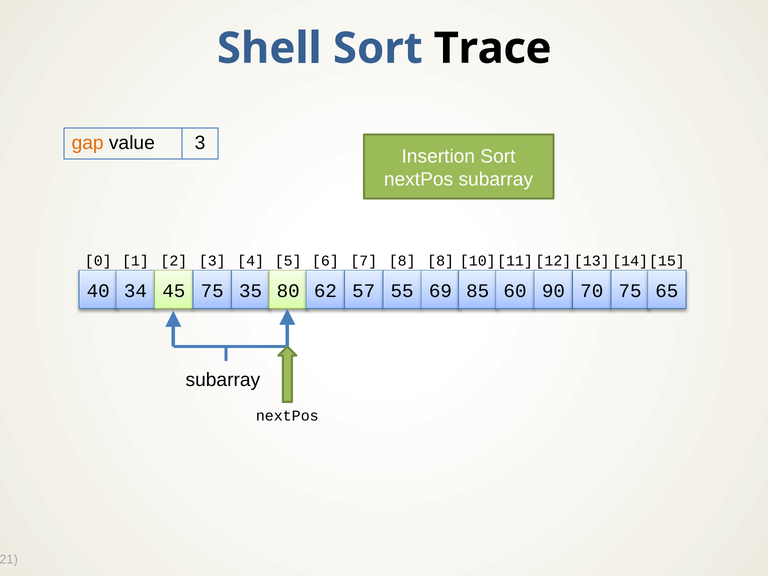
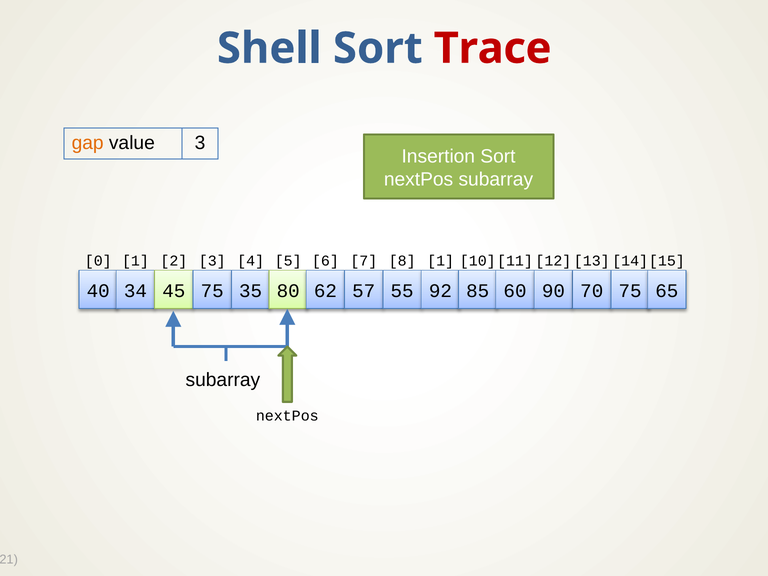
Trace colour: black -> red (493, 48)
8 8: 8 -> 1 (441, 261)
69: 69 -> 92 (440, 291)
